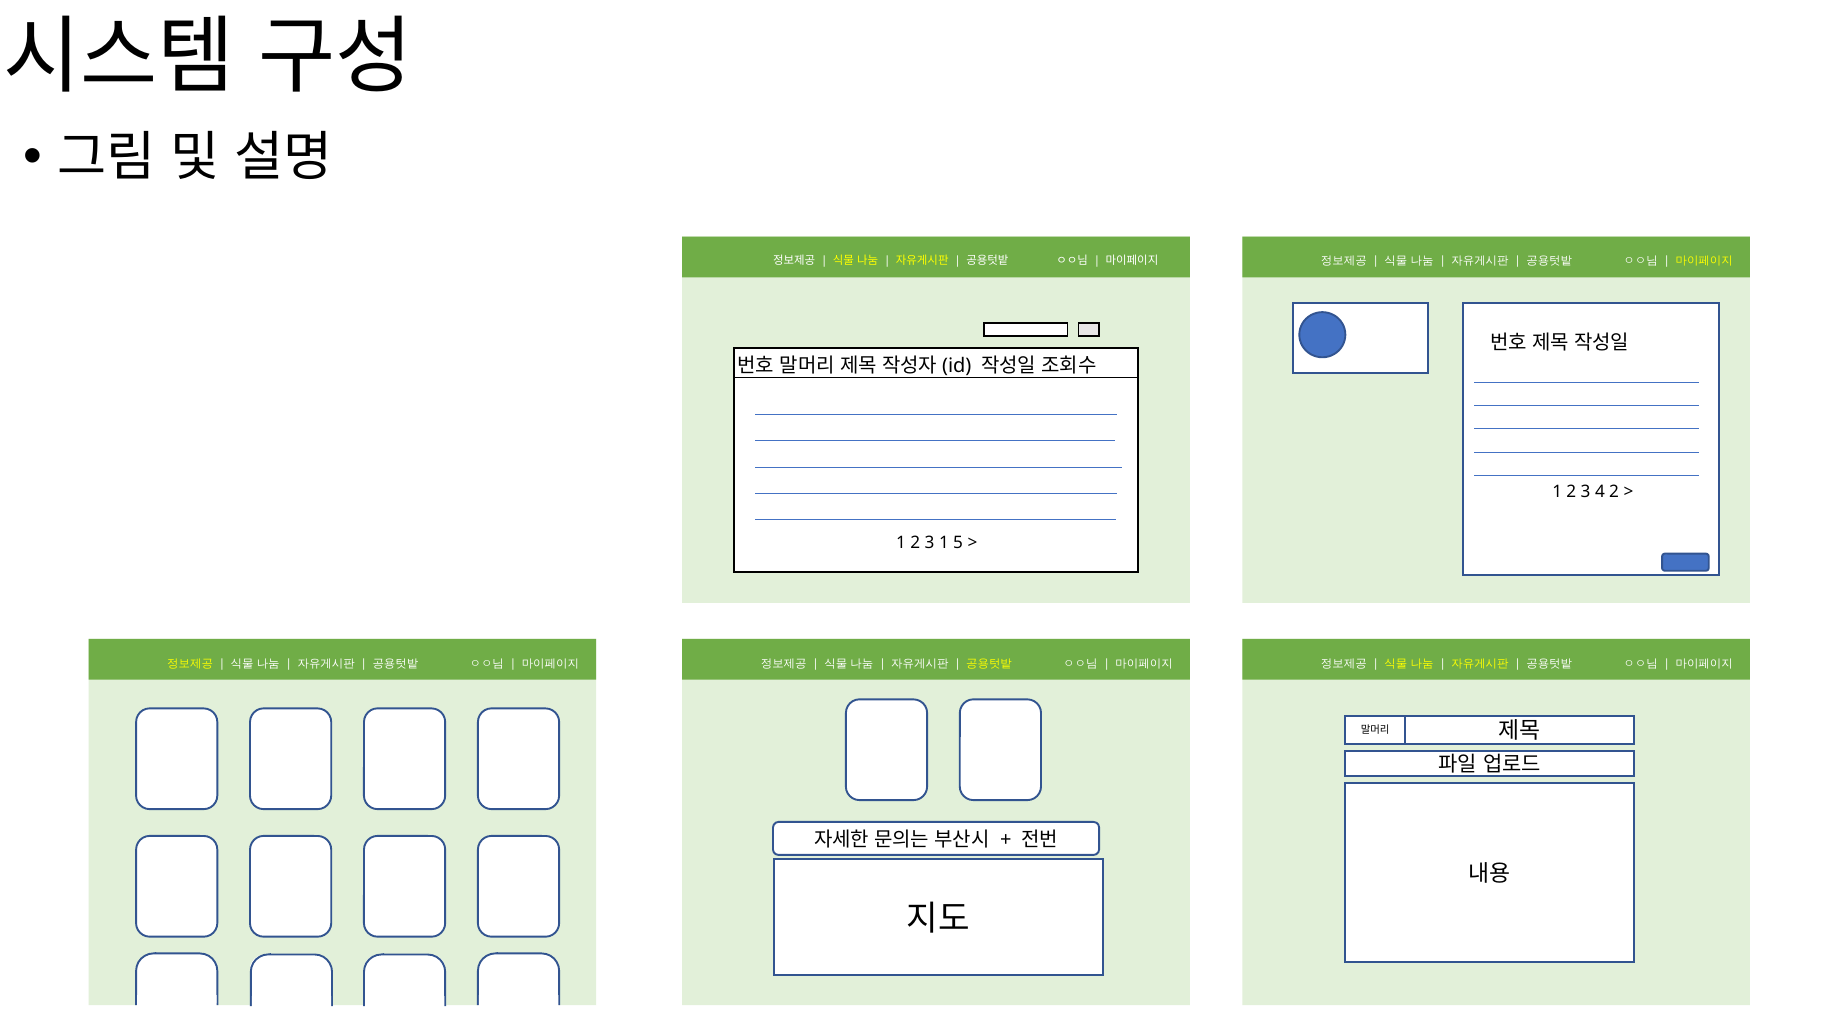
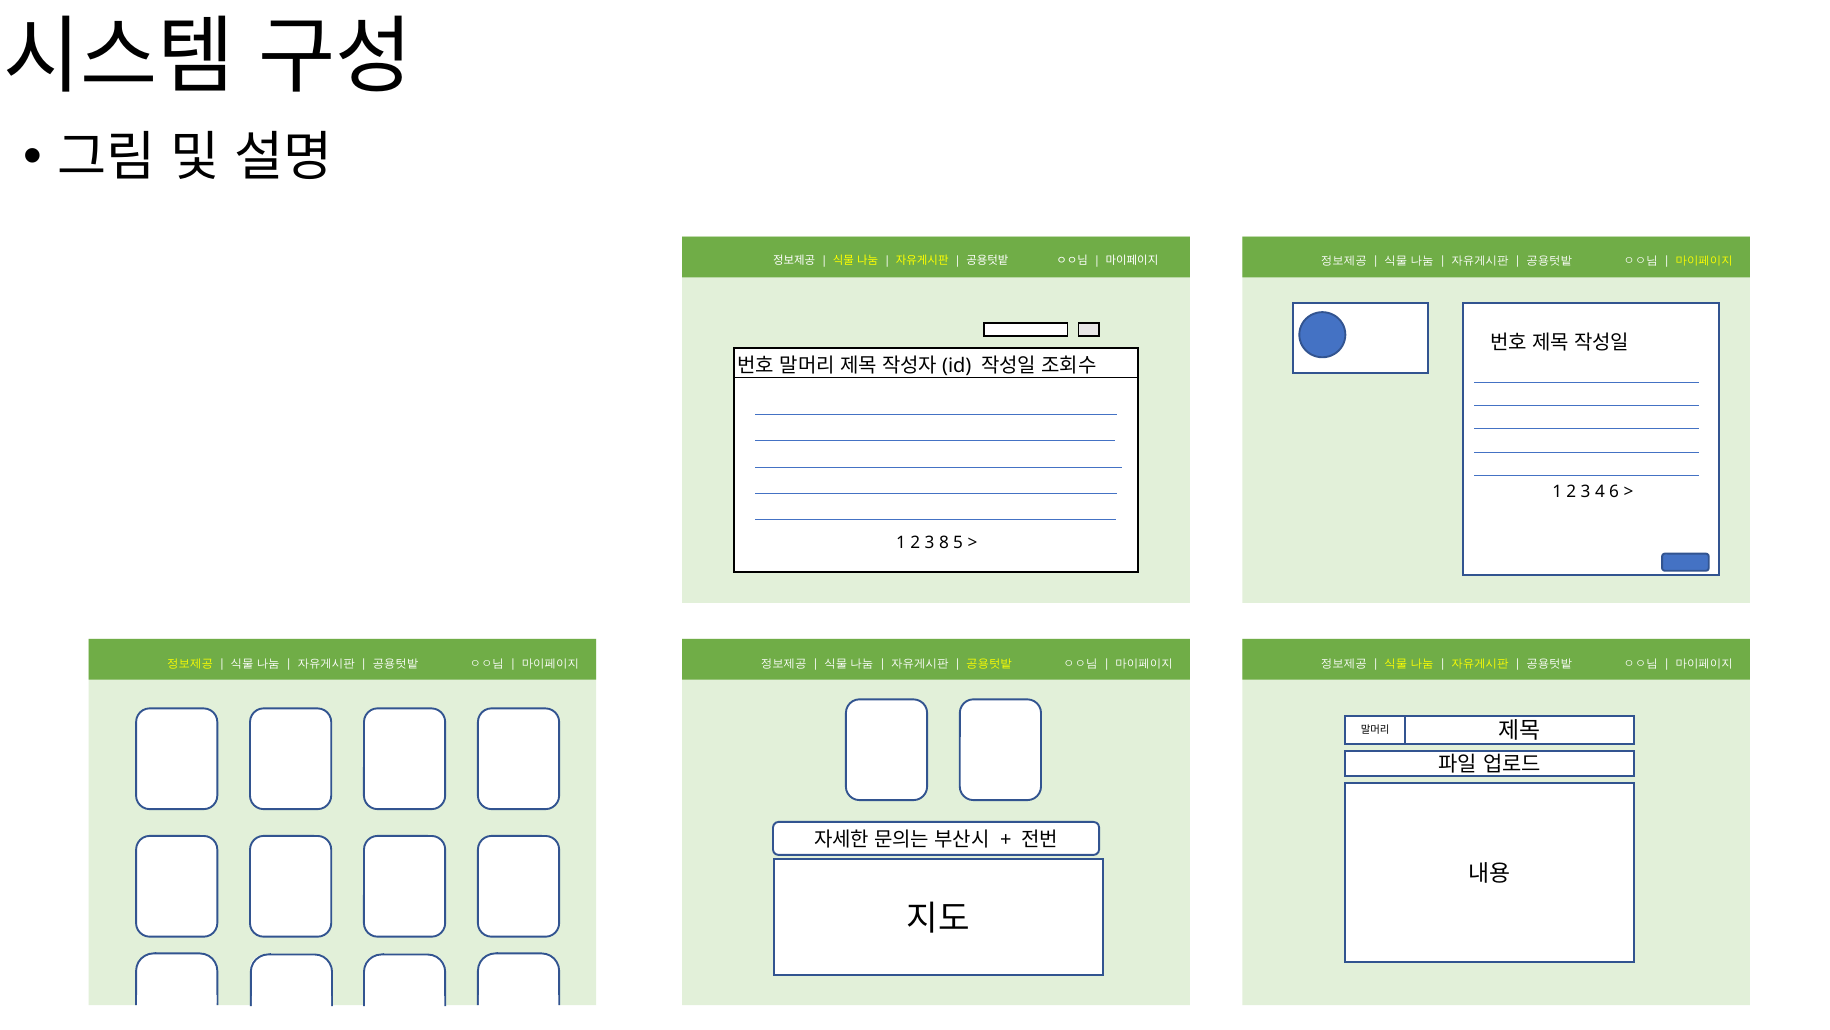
4 2: 2 -> 6 (1614, 492)
3 1: 1 -> 8 (944, 542)
